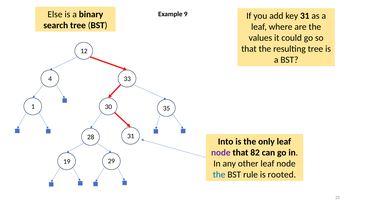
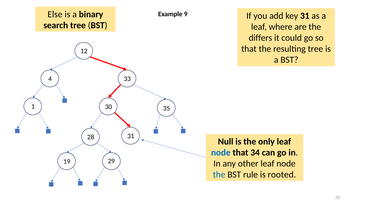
values: values -> differs (260, 38)
Into: Into -> Null (226, 142)
node colour: purple -> blue (221, 153)
82: 82 -> 34 (255, 153)
